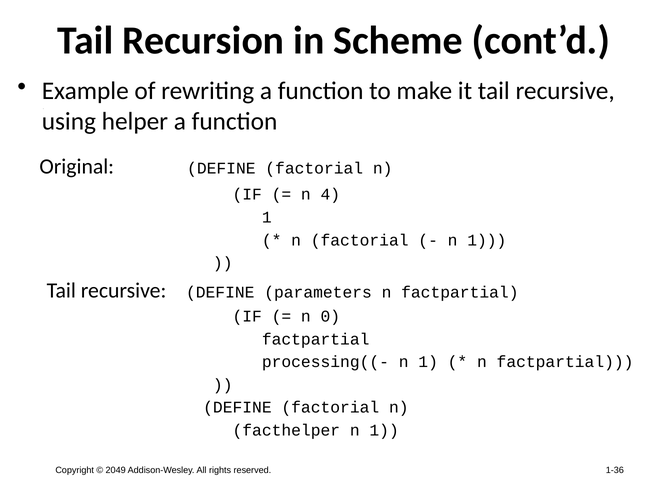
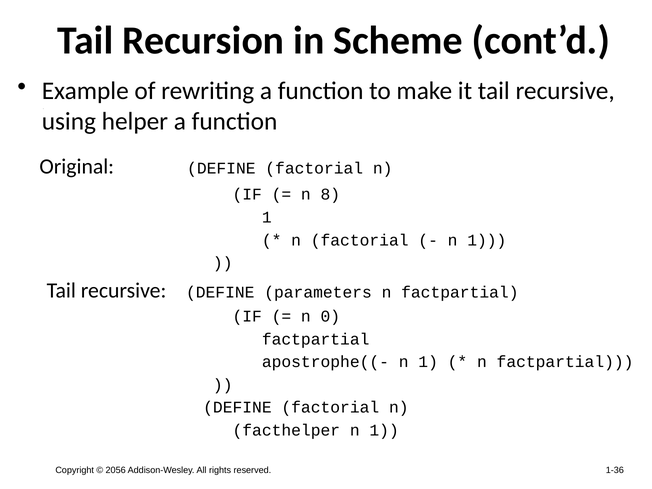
4: 4 -> 8 (330, 195)
processing((-: processing((- -> apostrophe((- (325, 362)
2049: 2049 -> 2056 (116, 470)
